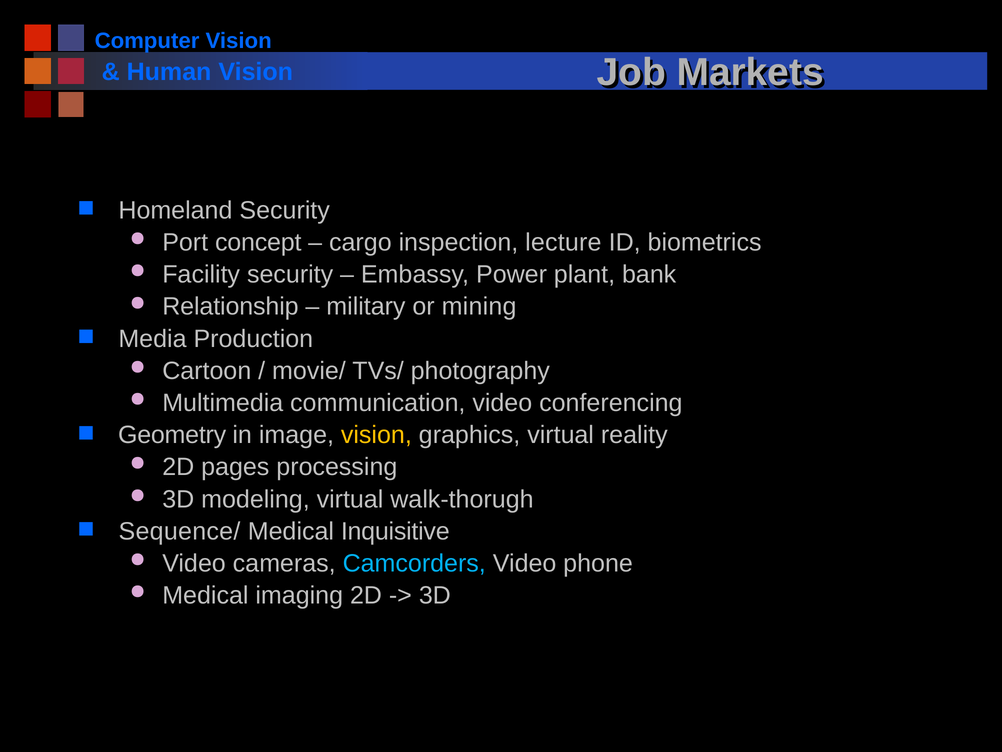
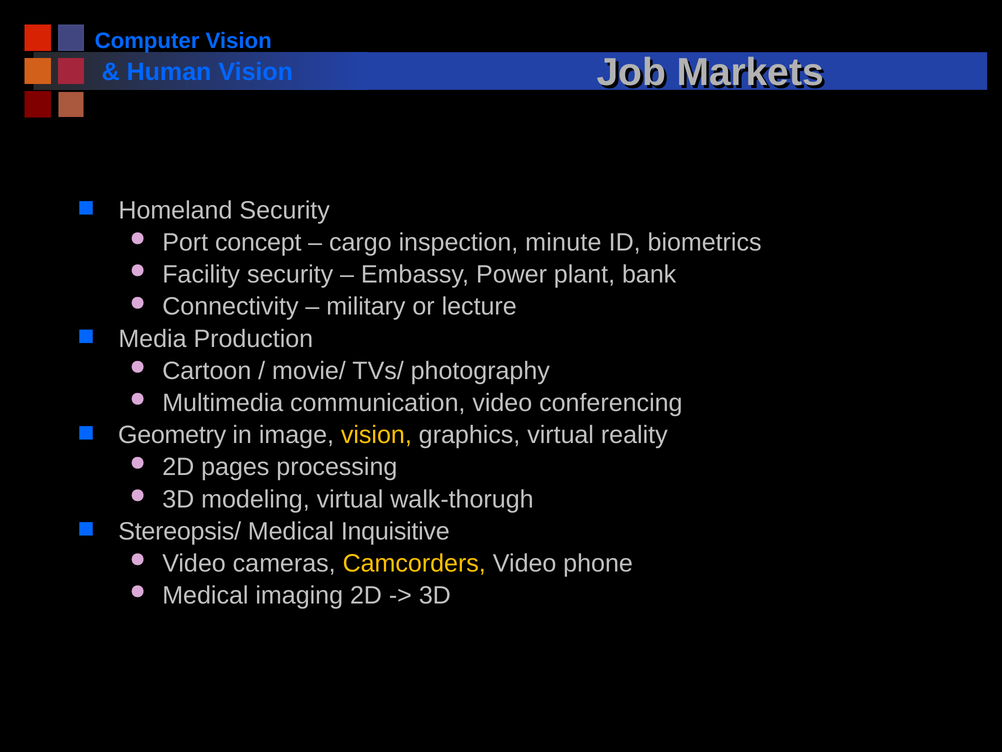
lecture: lecture -> minute (563, 242)
Relationship: Relationship -> Connectivity (230, 306)
mining: mining -> lecture (479, 306)
Sequence/: Sequence/ -> Stereopsis/ (180, 531)
Camcorders colour: light blue -> yellow (414, 563)
